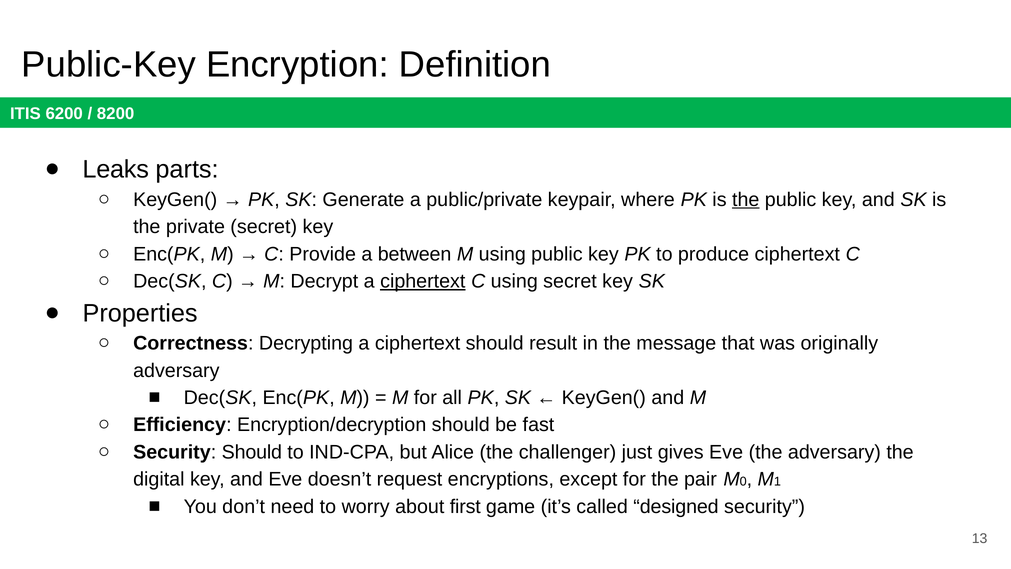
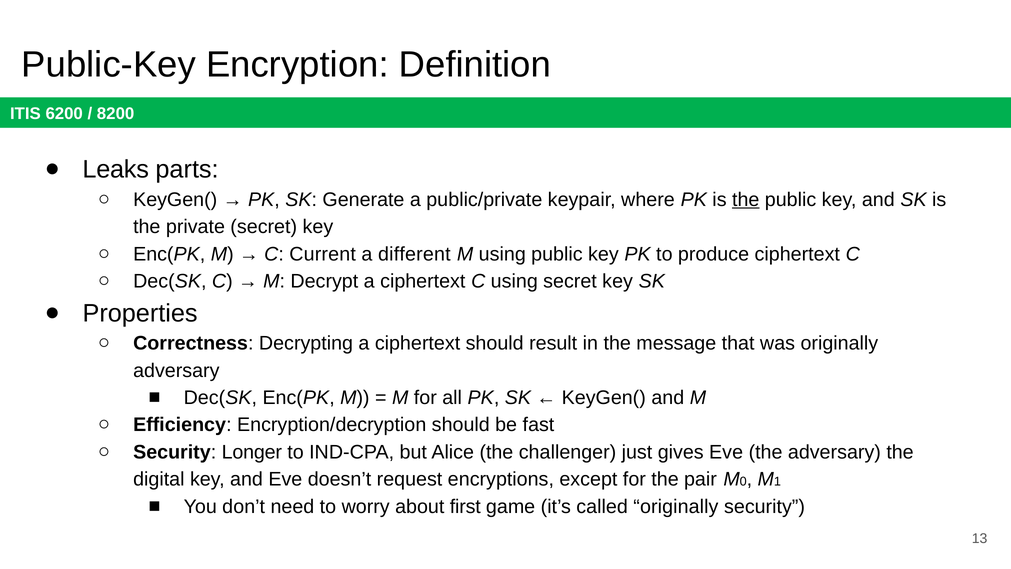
Provide: Provide -> Current (323, 254)
between: between -> different (414, 254)
ciphertext underline: present -> none (423, 281)
Security Should: Should -> Longer (252, 452)
called designed: designed -> originally (676, 506)
